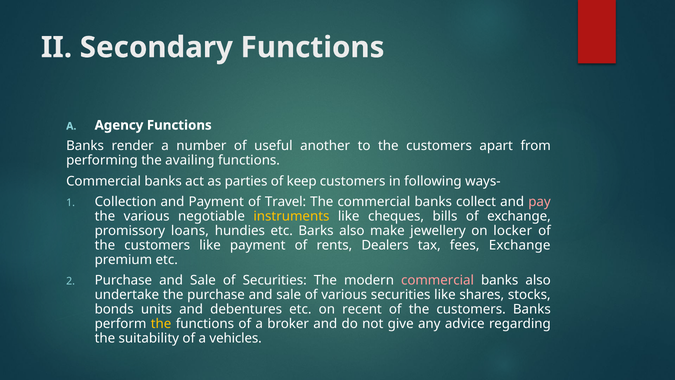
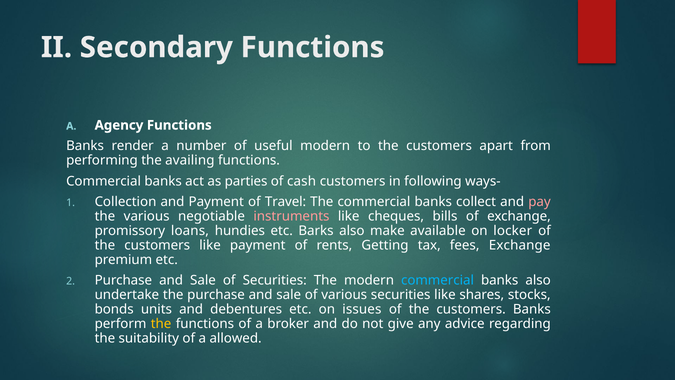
useful another: another -> modern (325, 146)
keep: keep -> cash (302, 181)
instruments colour: yellow -> pink (291, 216)
jewellery: jewellery -> available (438, 231)
Dealers: Dealers -> Getting (385, 245)
commercial colour: pink -> light blue (437, 280)
recent: recent -> issues (362, 309)
vehicles: vehicles -> allowed (236, 338)
